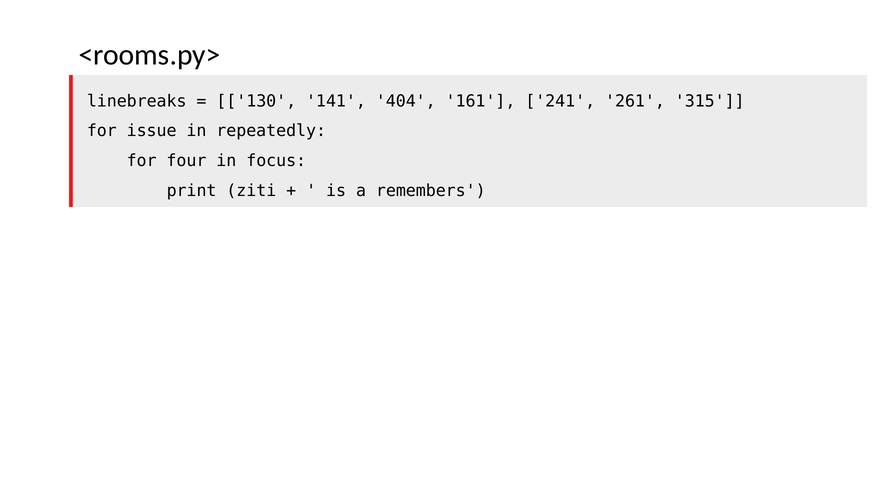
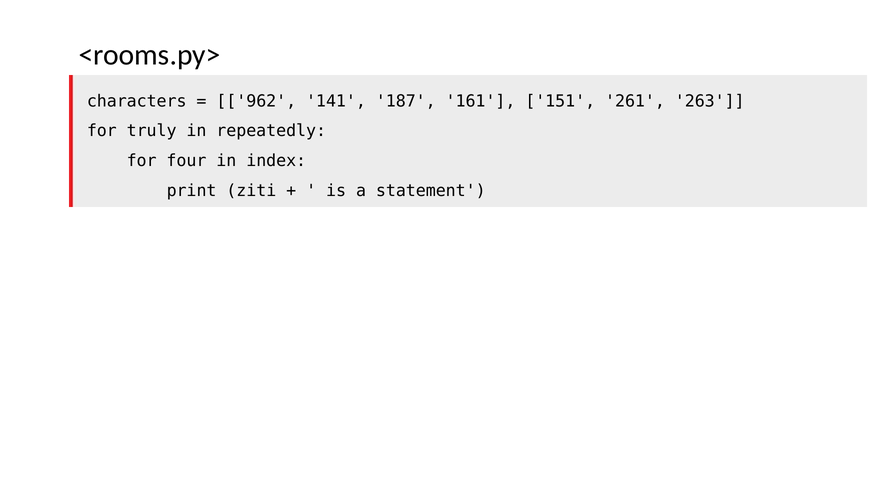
linebreaks: linebreaks -> characters (137, 101)
130: 130 -> 962 (256, 101)
404: 404 -> 187 (406, 101)
241: 241 -> 151 (560, 101)
315: 315 -> 263 (710, 101)
issue: issue -> truly (152, 131)
focus: focus -> index (276, 161)
remembers: remembers -> statement (431, 191)
